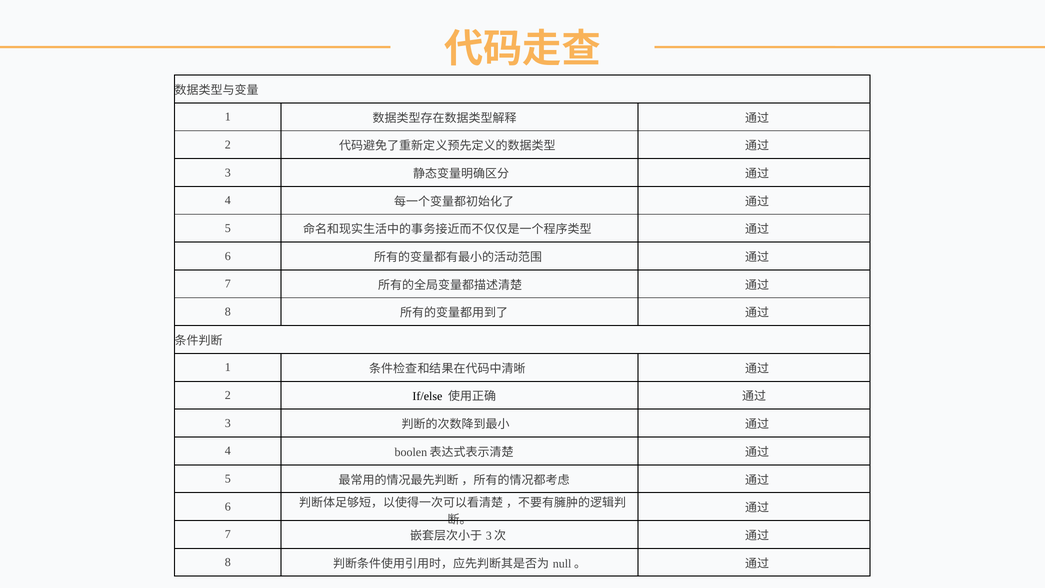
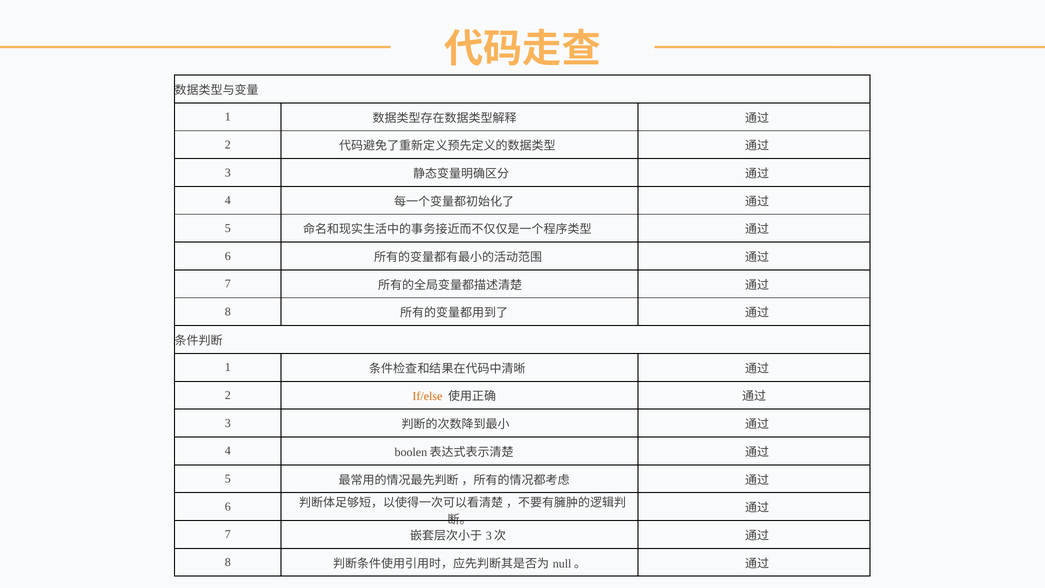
If/else colour: black -> orange (427, 396)
